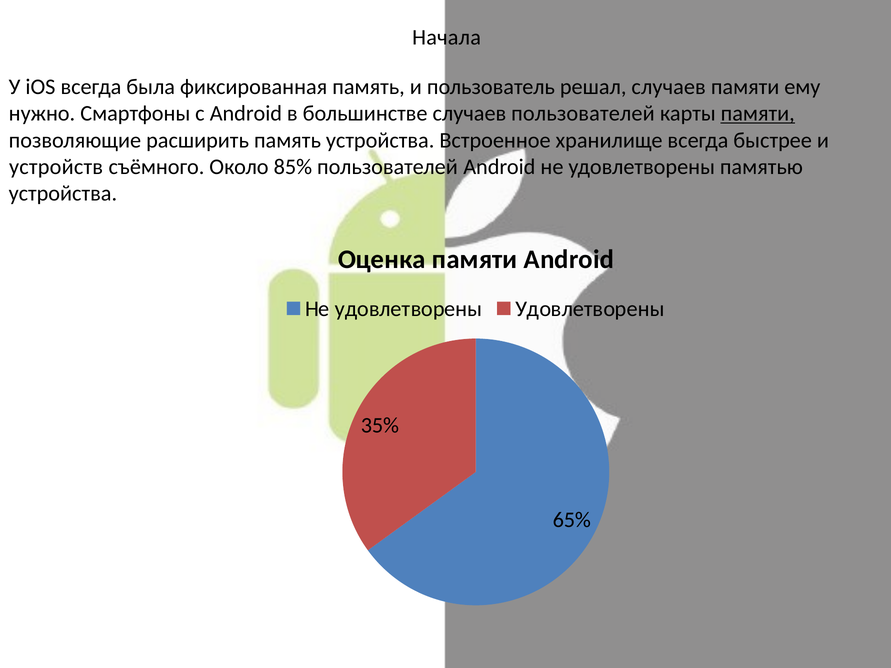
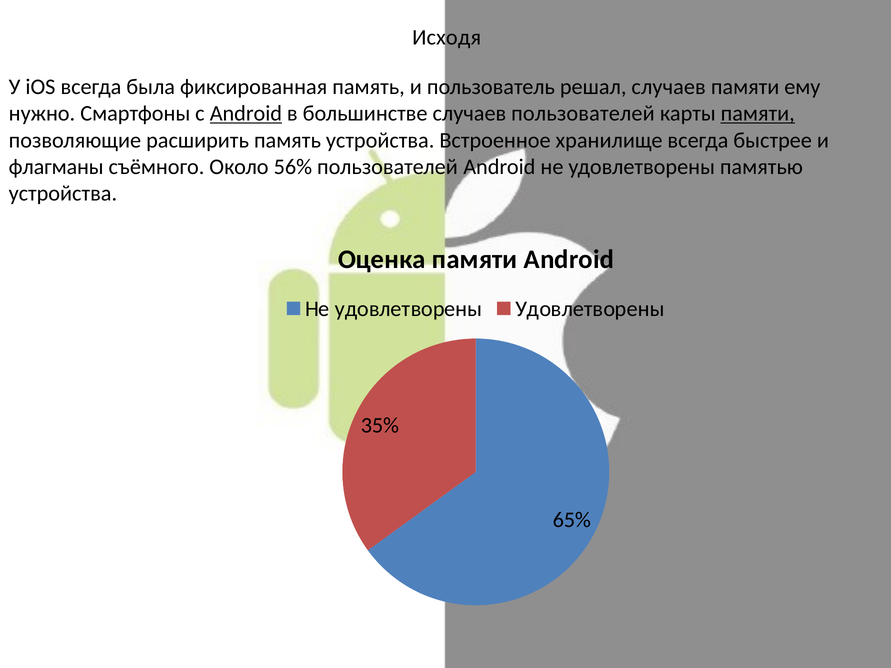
Начала: Начала -> Исходя (447, 38)
Android underline: none -> present (246, 113)
устройств: устройств -> флагманы (56, 167)
85%: 85% -> 56% (293, 167)
